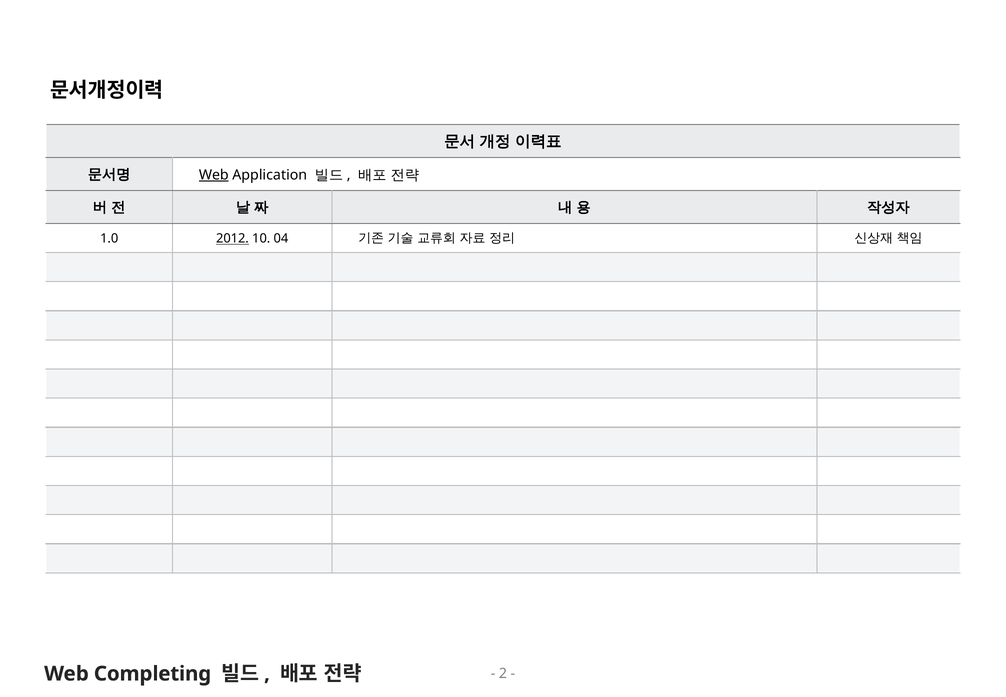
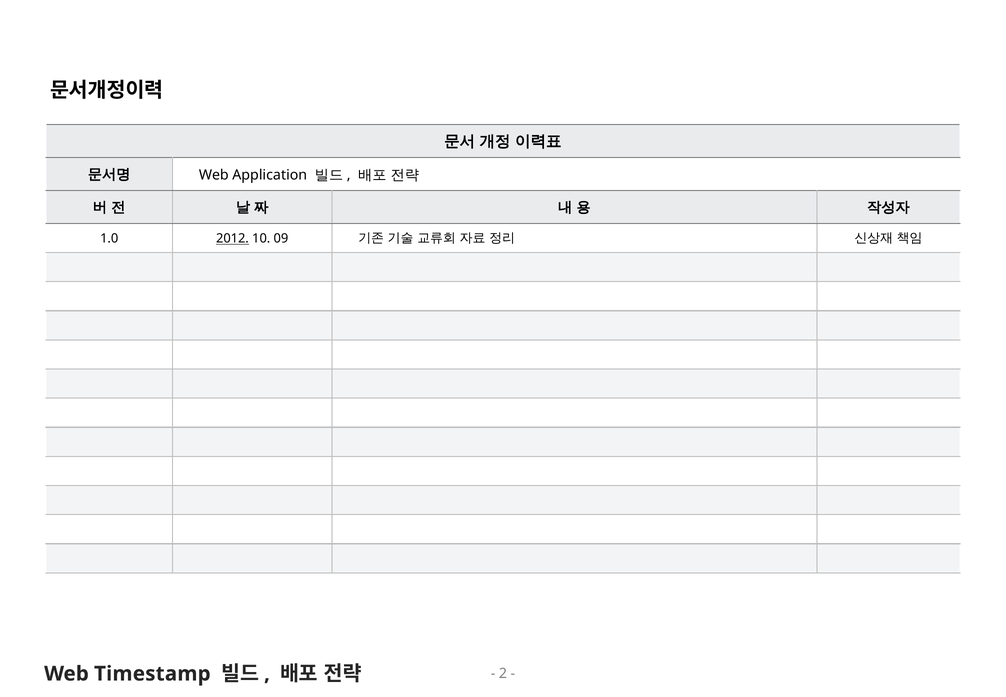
Web underline: present -> none (214, 175)
04: 04 -> 09 (281, 239)
Completing: Completing -> Timestamp (152, 673)
